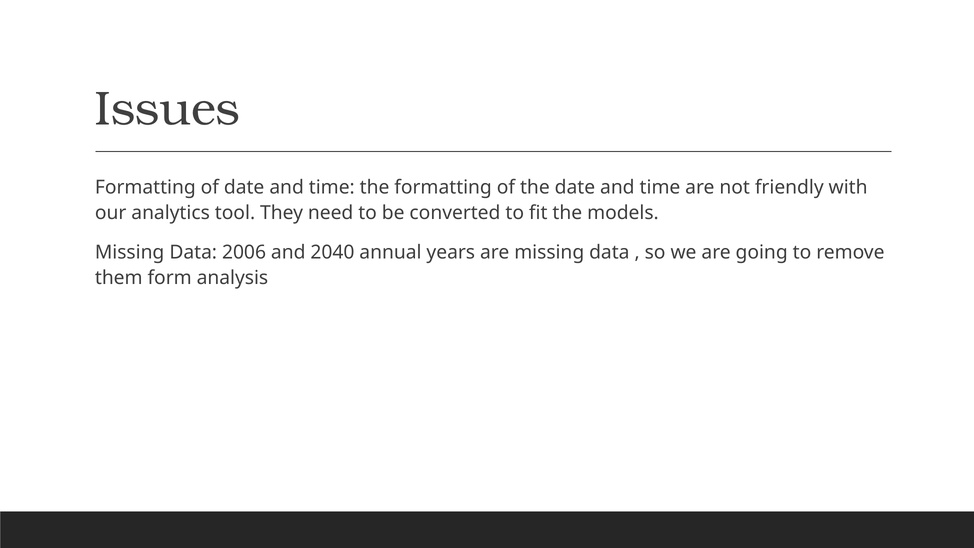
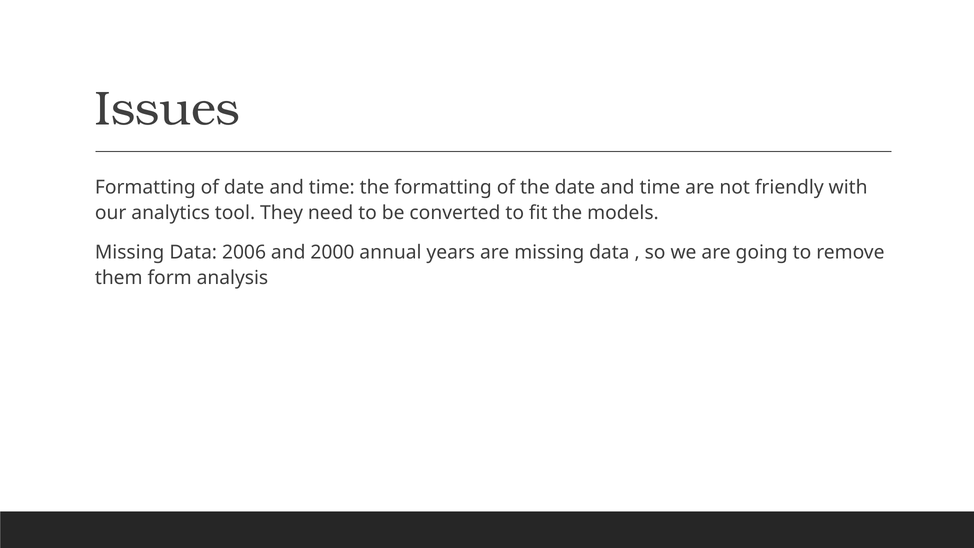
2040: 2040 -> 2000 (332, 252)
